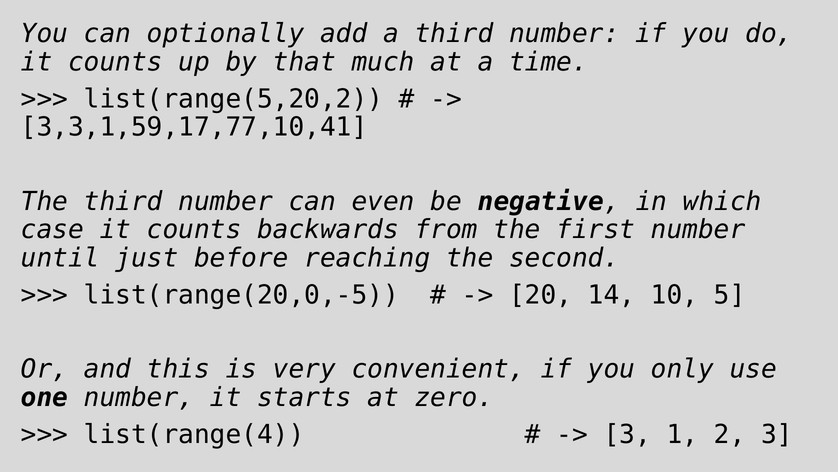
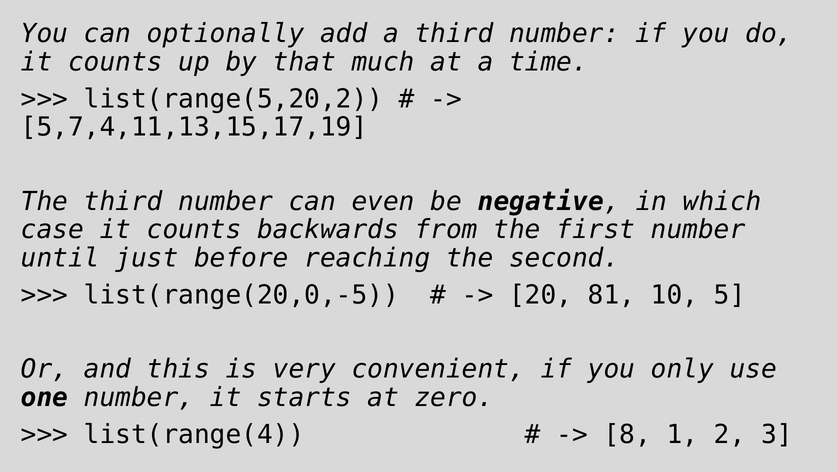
3,3,1,59,17,77,10,41: 3,3,1,59,17,77,10,41 -> 5,7,4,11,13,15,17,19 (194, 127)
14: 14 -> 81 (611, 295)
3: 3 -> 8 (627, 434)
